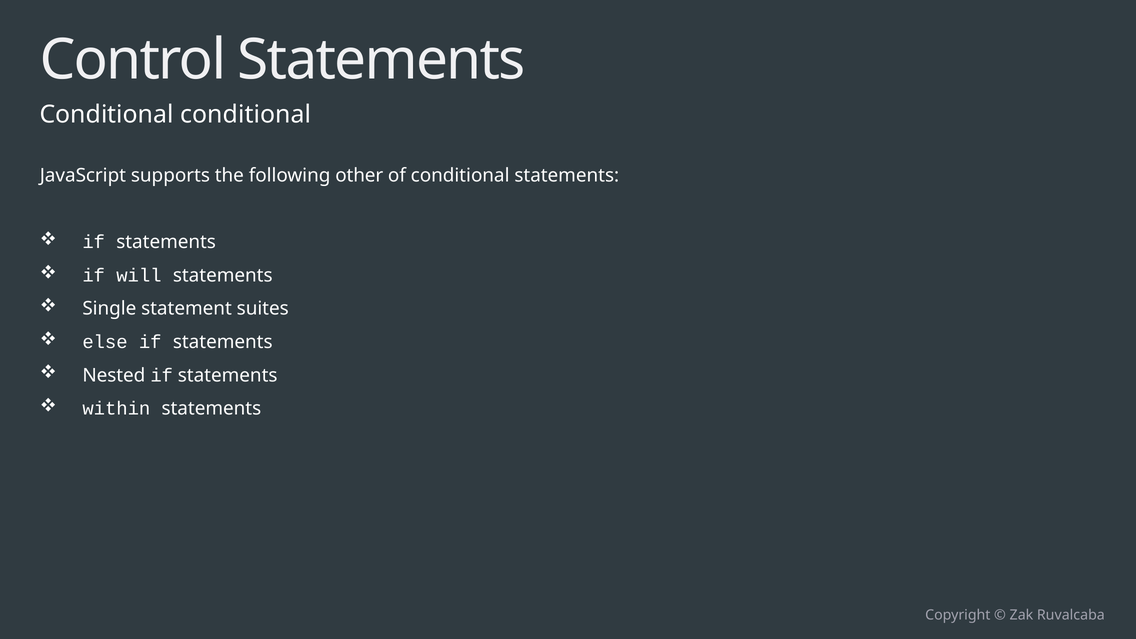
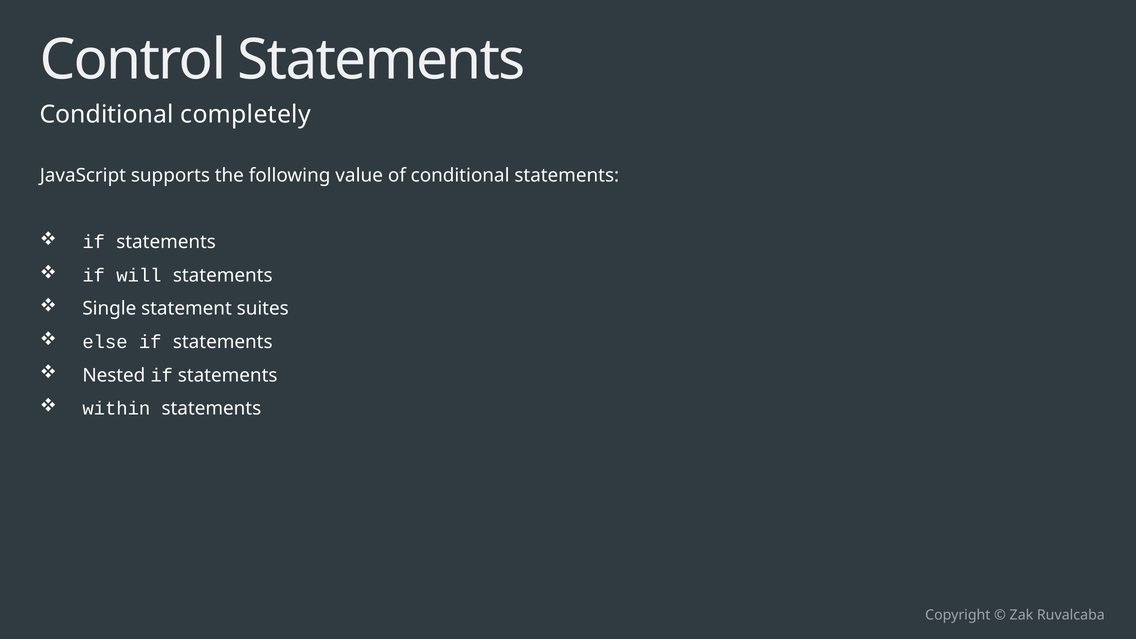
Conditional conditional: conditional -> completely (246, 114)
other: other -> value (359, 175)
